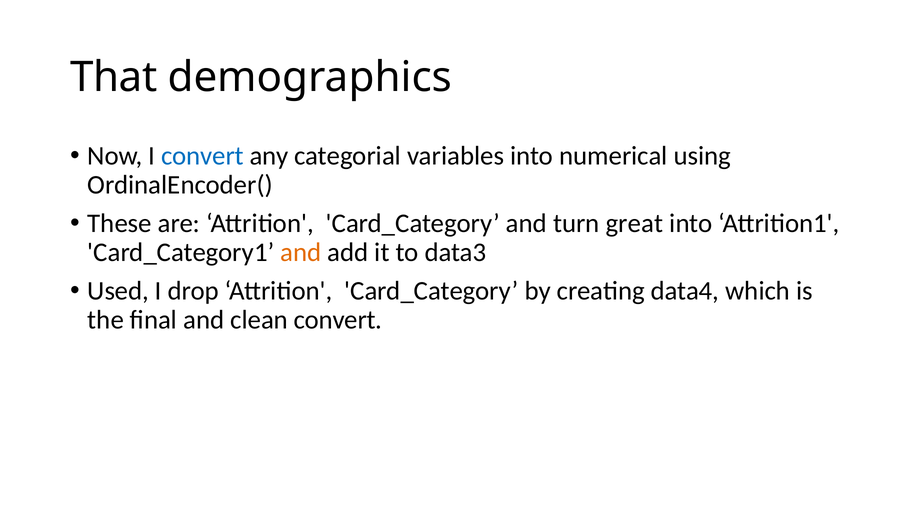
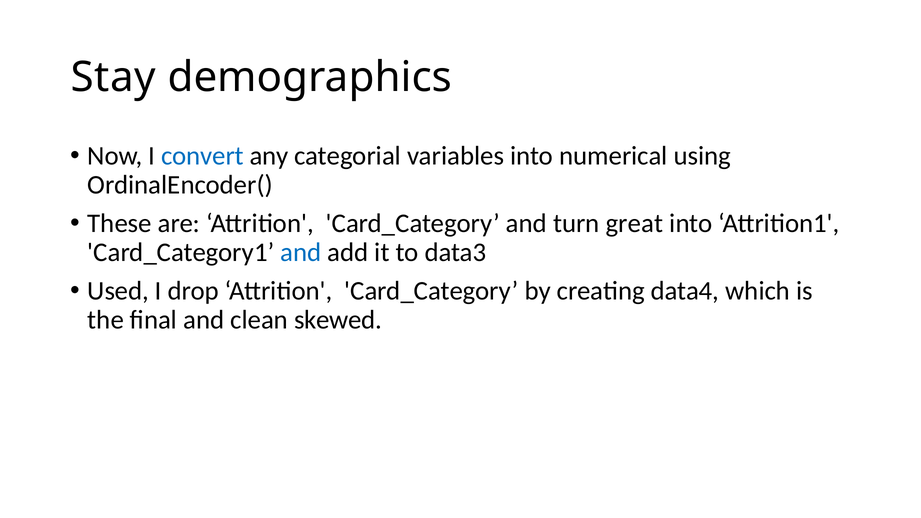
That: That -> Stay (113, 77)
and colour: orange -> blue (301, 252)
clean convert: convert -> skewed (338, 320)
